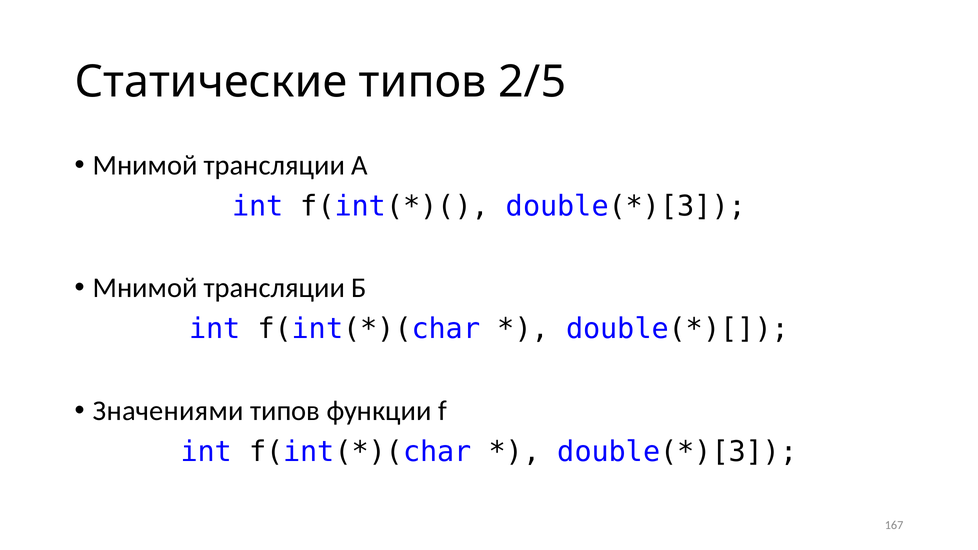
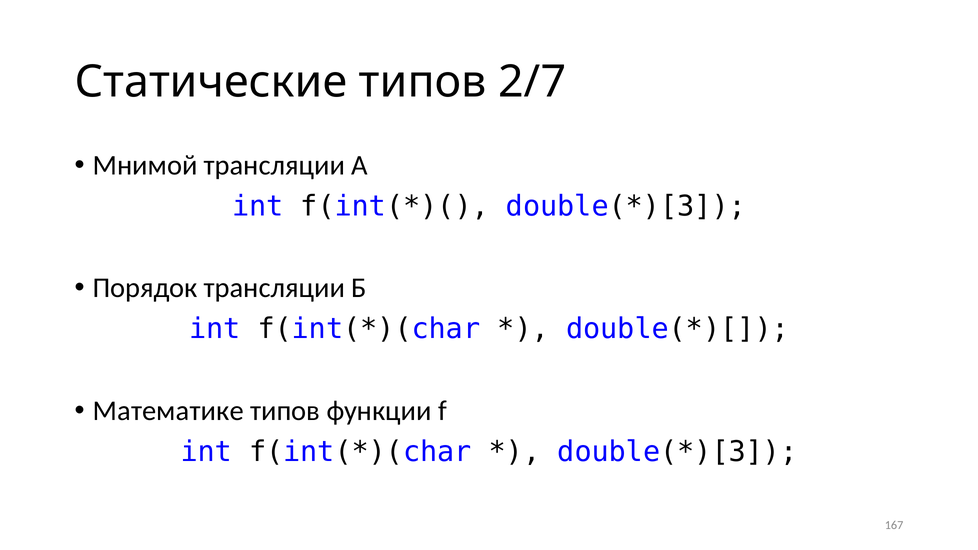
2/5: 2/5 -> 2/7 (532, 82)
Мнимой: Мнимой -> Порядок (145, 288)
Значениями: Значениями -> Математике (168, 411)
